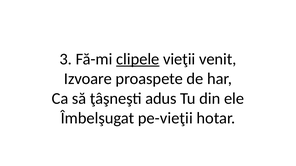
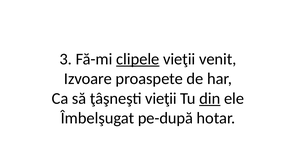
ţâşneşti adus: adus -> vieţii (161, 99)
din underline: none -> present (210, 99)
pe-vieţii: pe-vieţii -> pe-după (165, 118)
